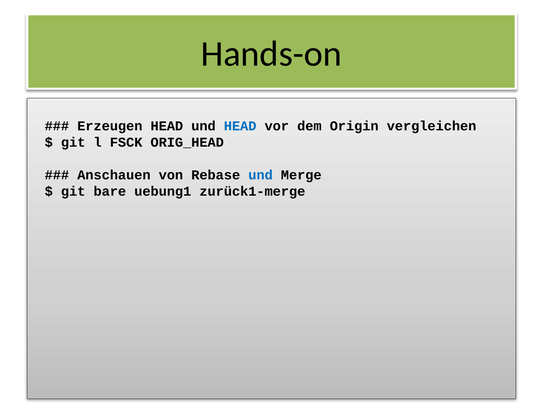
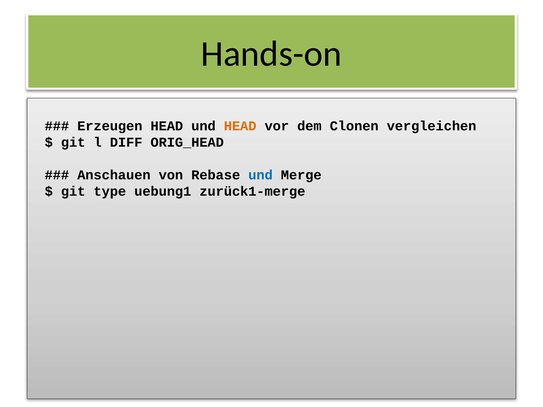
HEAD colour: blue -> orange (240, 126)
Origin: Origin -> Clonen (354, 126)
FSCK: FSCK -> DIFF (126, 142)
bare: bare -> type (110, 191)
